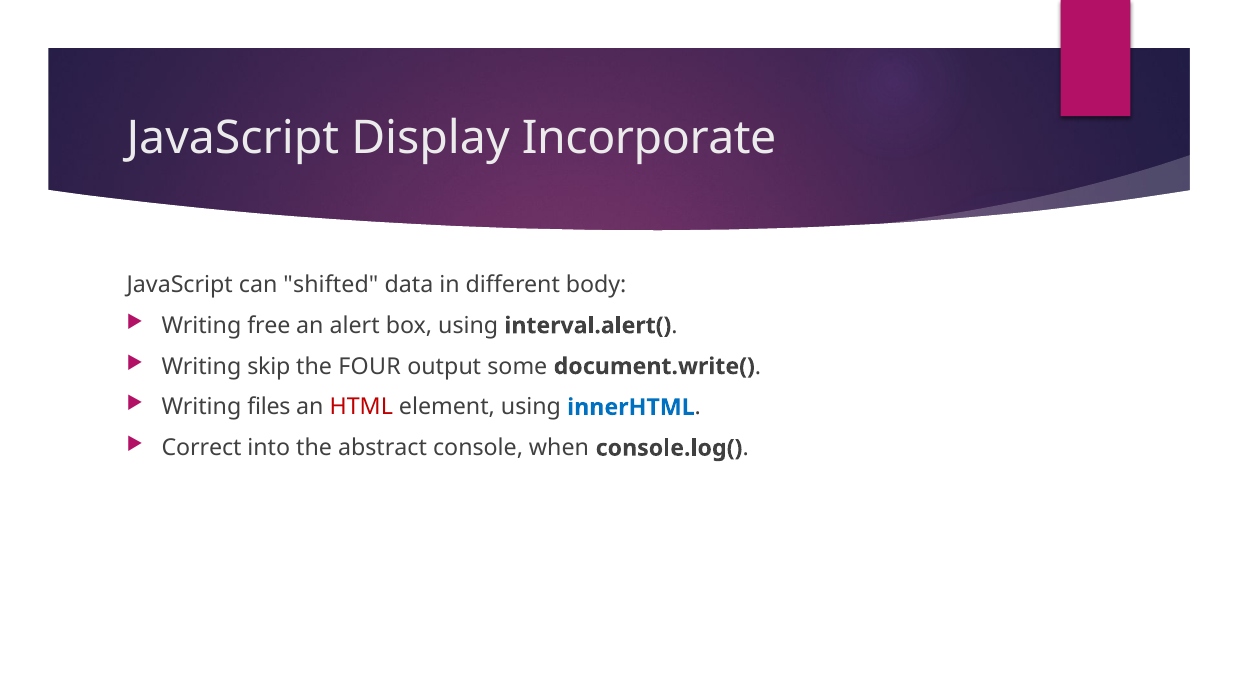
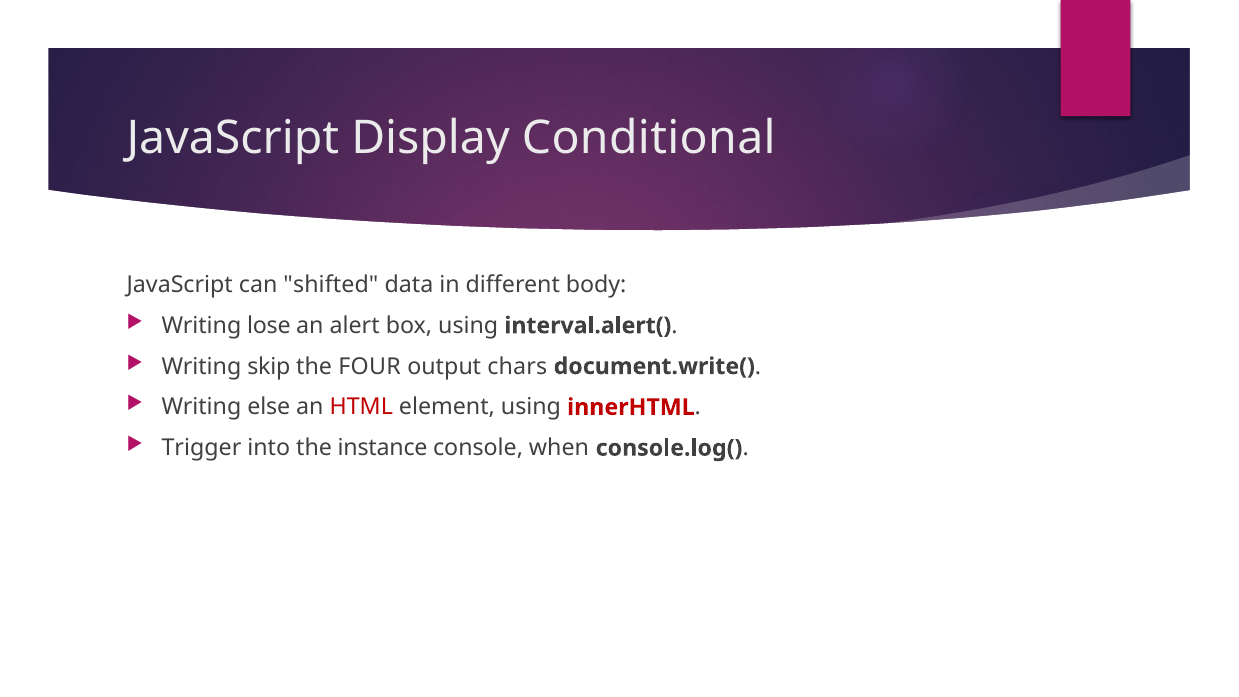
Incorporate: Incorporate -> Conditional (649, 138)
free: free -> lose (269, 326)
some: some -> chars (517, 366)
files: files -> else (269, 407)
innerHTML colour: blue -> red (631, 407)
Correct: Correct -> Trigger (201, 448)
abstract: abstract -> instance (383, 448)
